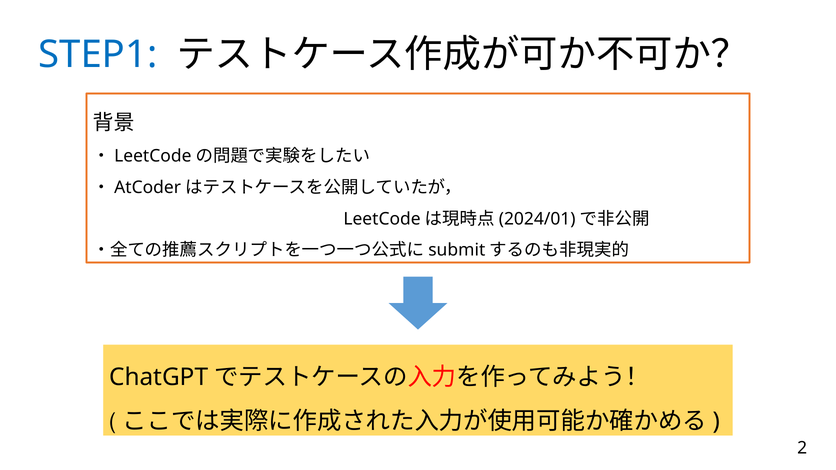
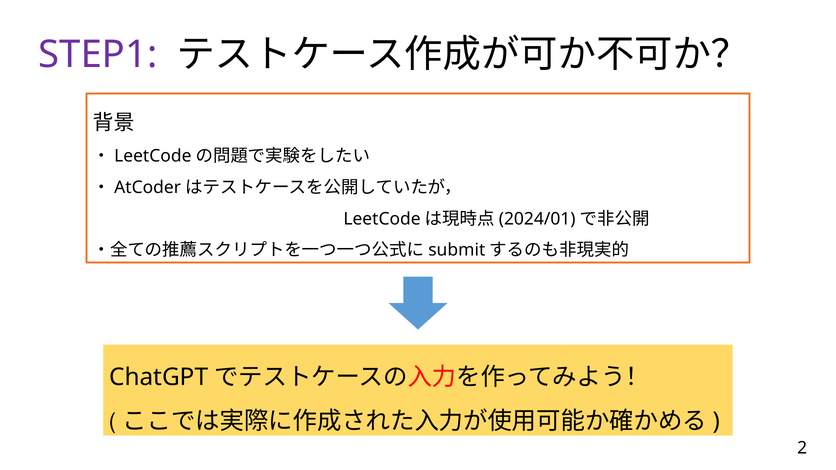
STEP1 colour: blue -> purple (98, 55)
